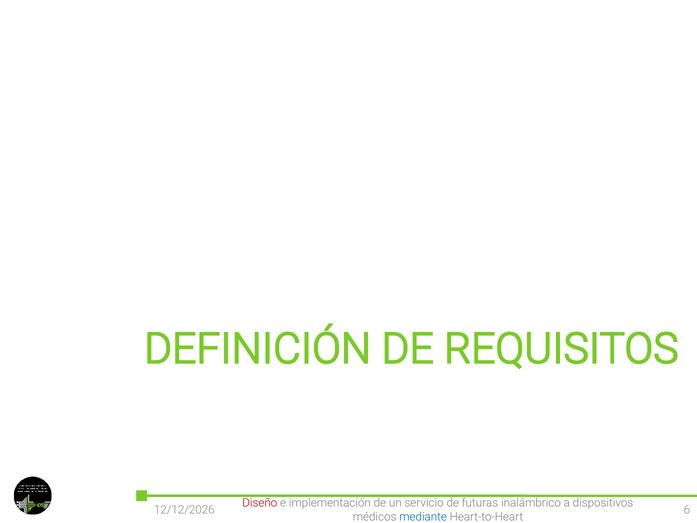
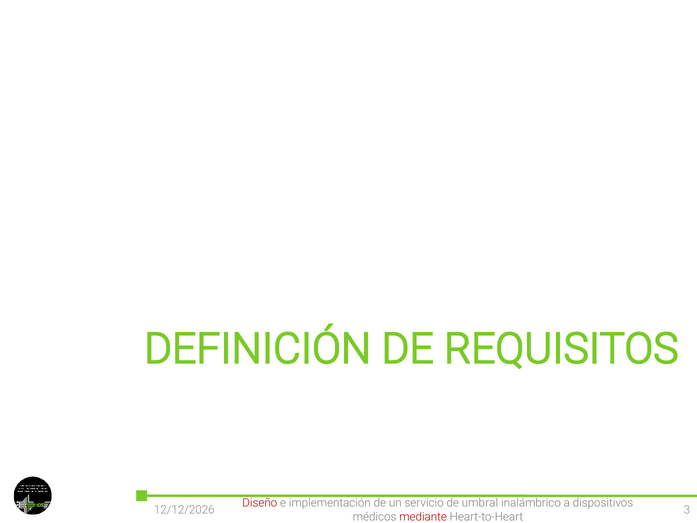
futuras: futuras -> umbral (480, 503)
6: 6 -> 3 (687, 510)
mediante colour: blue -> red (423, 517)
